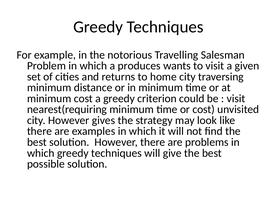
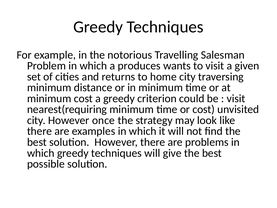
gives: gives -> once (103, 120)
